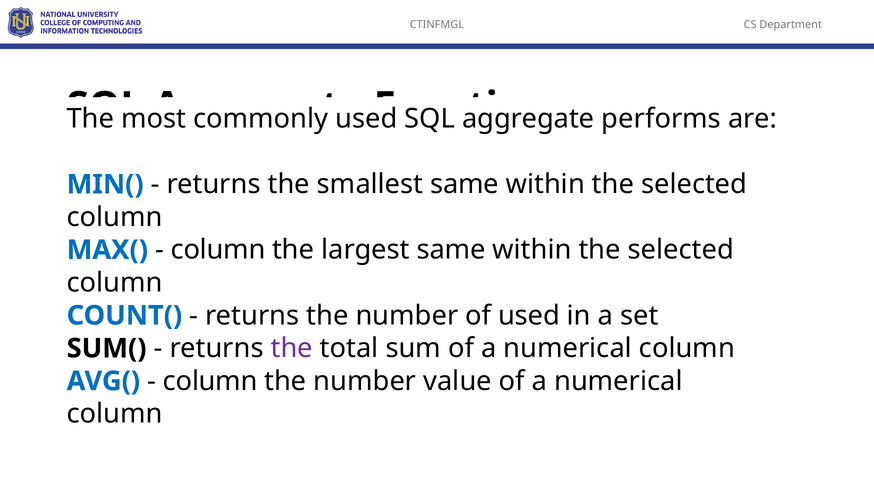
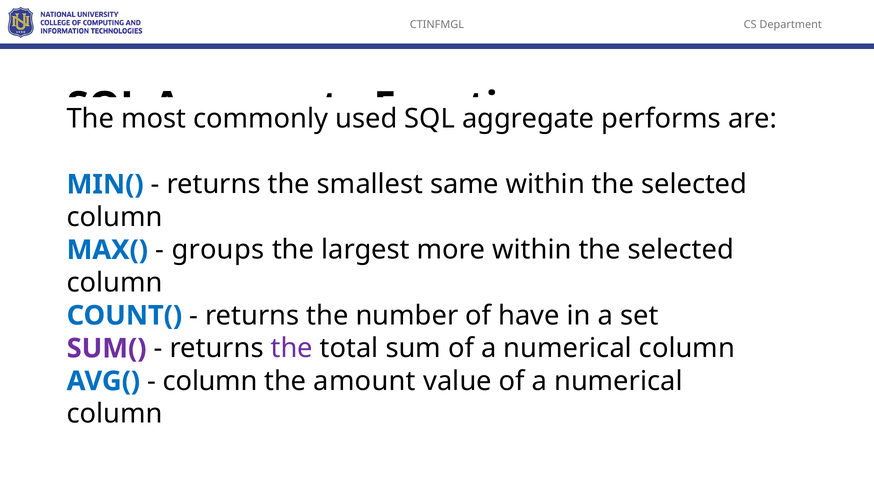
column: column -> groups (218, 250)
largest same: same -> more (451, 250)
of used: used -> have (529, 315)
SUM( colour: black -> purple (107, 348)
number: number -> amount (365, 381)
